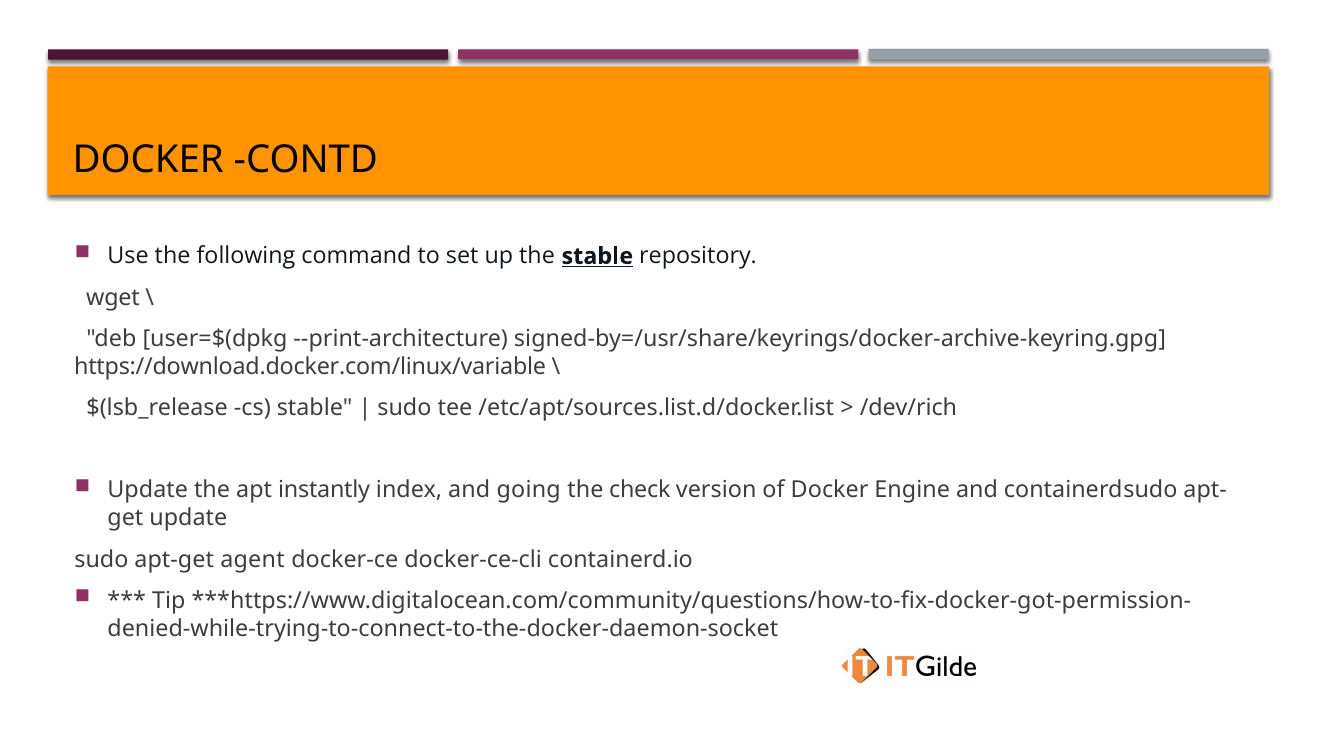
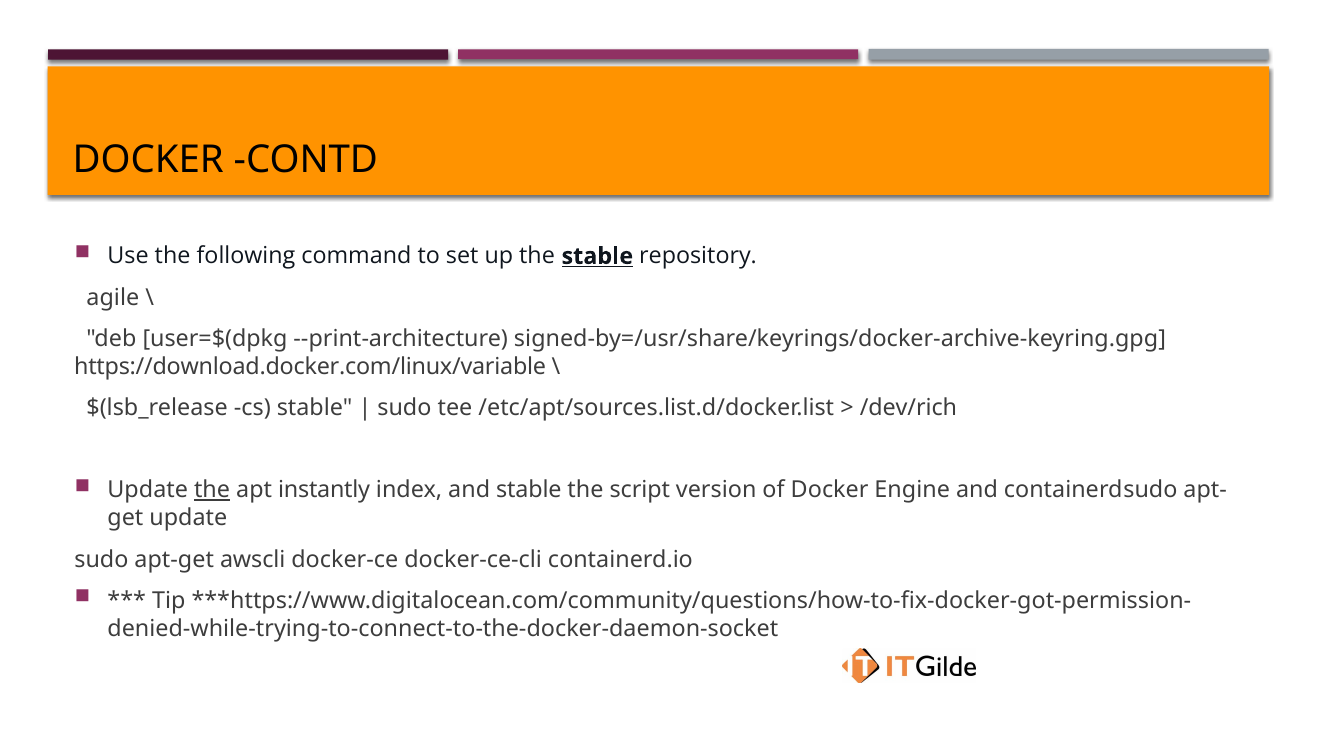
wget: wget -> agile (113, 297)
the underline: none -> present (212, 490)
and going: going -> stable (529, 490)
check: check -> script (640, 490)
agent: agent -> awscli (253, 559)
